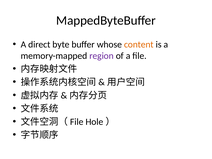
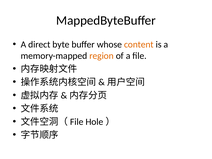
region colour: purple -> orange (102, 56)
